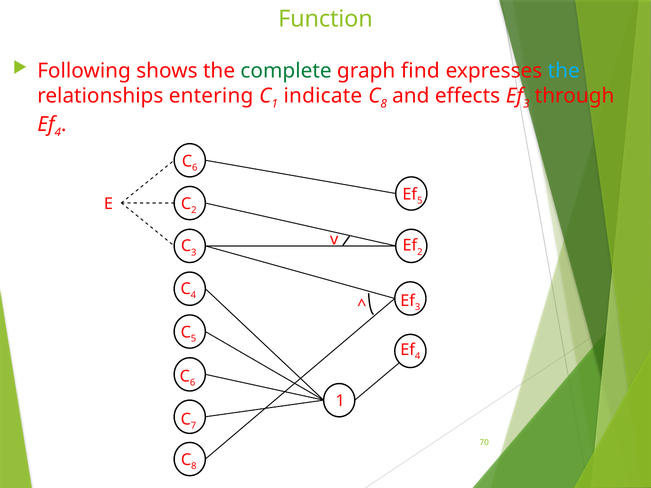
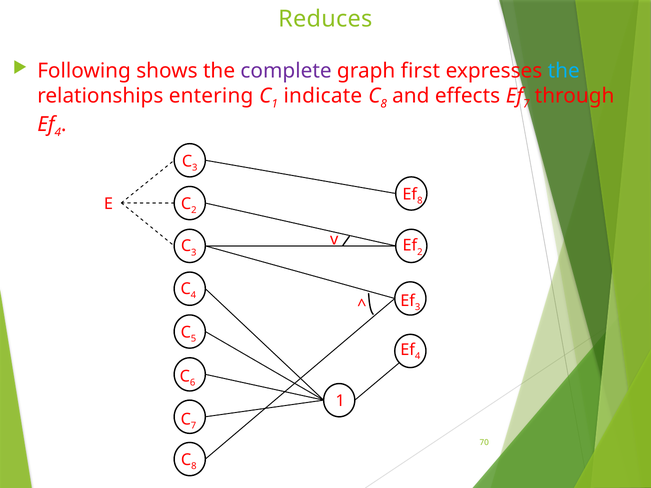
Function: Function -> Reduces (325, 19)
complete colour: green -> purple (286, 71)
find: find -> first (420, 71)
3: 3 -> 7 (526, 104)
6: 6 -> 3 (195, 168)
5: 5 -> 8 (420, 201)
